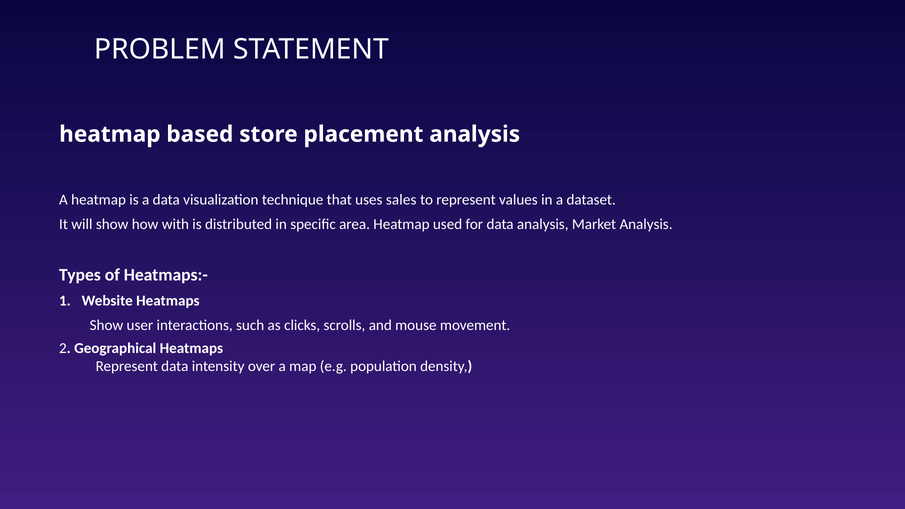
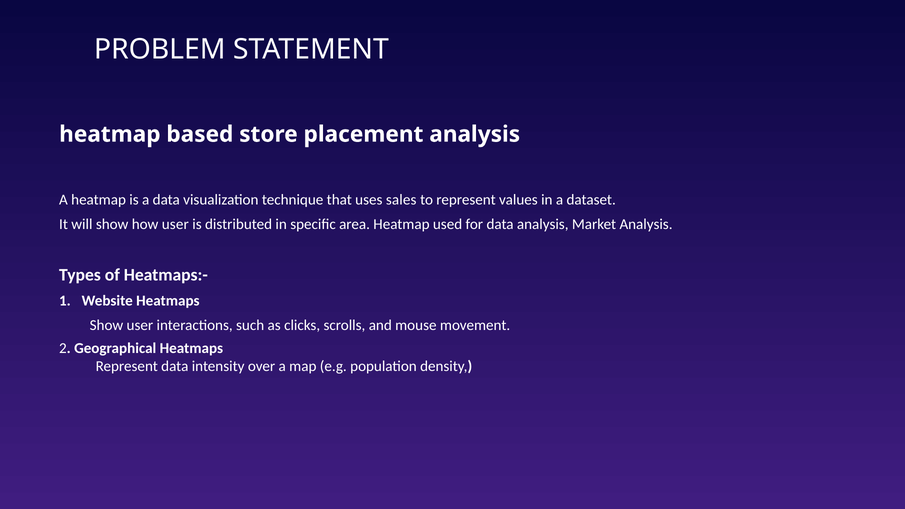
how with: with -> user (175, 224)
